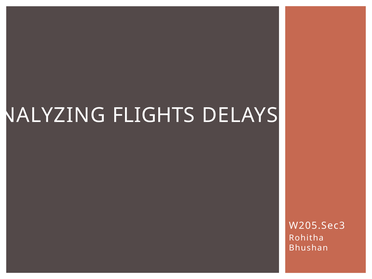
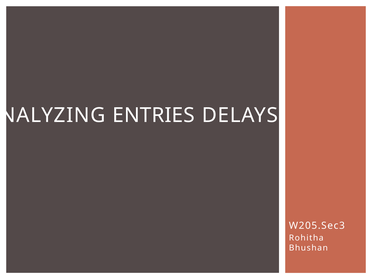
FLIGHTS: FLIGHTS -> ENTRIES (154, 115)
